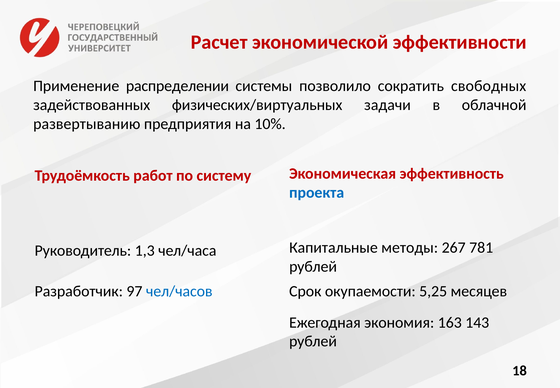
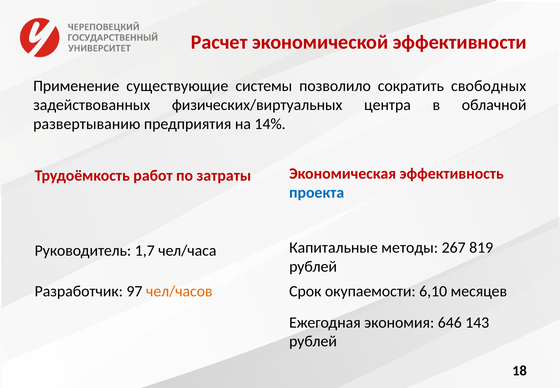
распределении: распределении -> существующие (177, 86)
задачи: задачи -> центра (387, 105)
10%: 10% -> 14% (270, 124)
систему: систему -> затраты (224, 176)
781: 781 -> 819 (481, 247)
1,3: 1,3 -> 1,7 (145, 250)
чел/часов colour: blue -> orange (179, 291)
5,25: 5,25 -> 6,10 (433, 291)
163: 163 -> 646 (450, 322)
